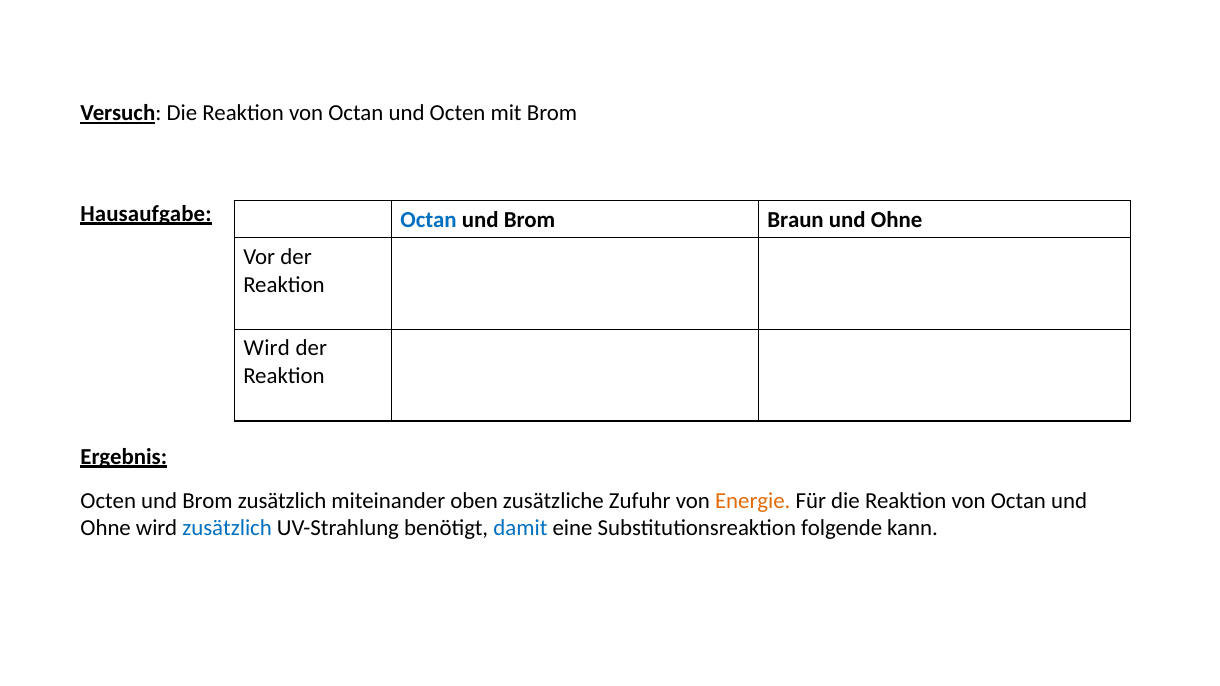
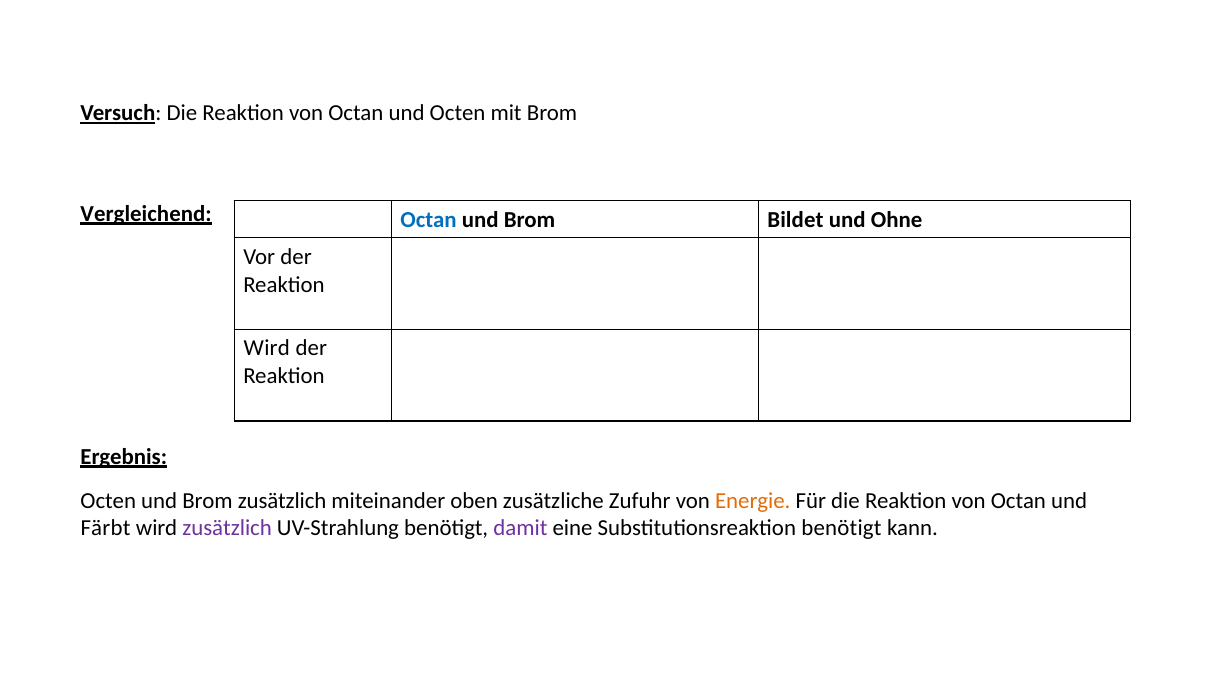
Hausaufgabe: Hausaufgabe -> Vergleichend (146, 214)
Brom Braun: Braun -> Bildet (795, 220)
Ohne: Ohne -> Färbt (106, 529)
zusätzlich colour: blue -> purple (227, 529)
damit colour: blue -> purple (520, 529)
Substitutionsreaktion folgende: folgende -> benötigt (841, 529)
